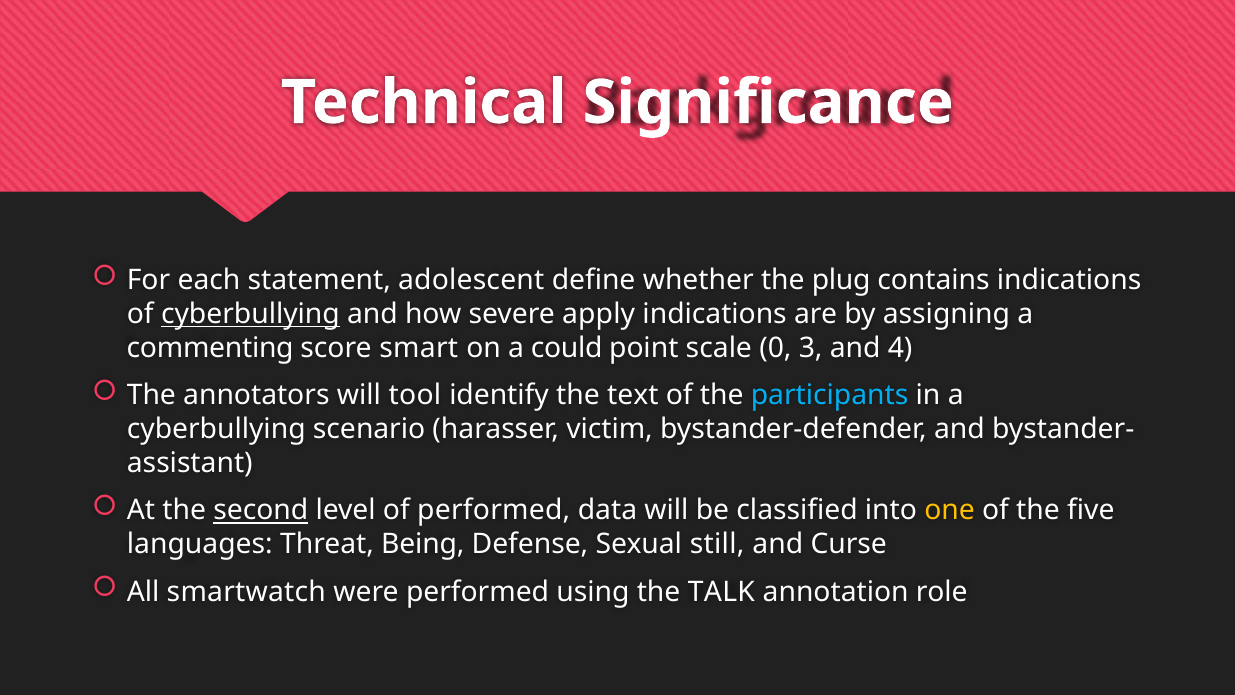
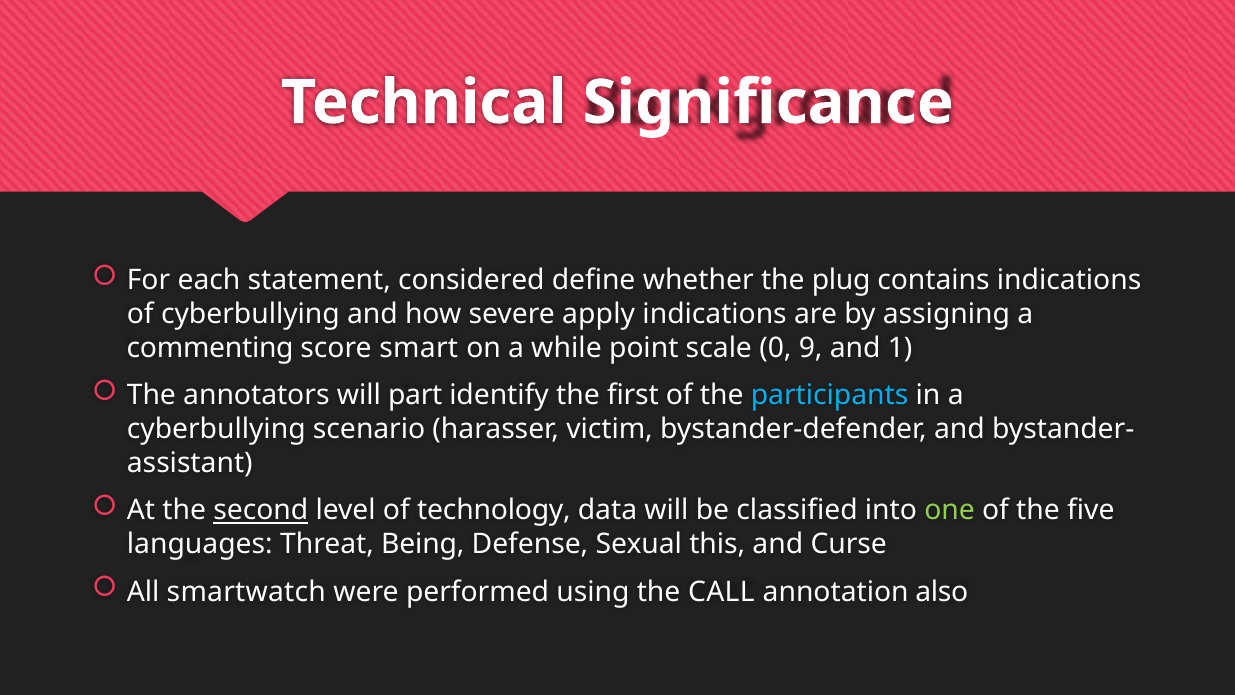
adolescent: adolescent -> considered (471, 280)
cyberbullying underline: present -> none (250, 314)
could: could -> while (566, 348)
3: 3 -> 9 (811, 348)
4: 4 -> 1 (900, 348)
tool: tool -> part (415, 395)
text: text -> first (633, 395)
of performed: performed -> technology (494, 510)
one colour: yellow -> light green (950, 510)
still: still -> this (717, 544)
TALK: TALK -> CALL (721, 592)
role: role -> also (942, 592)
